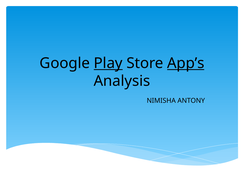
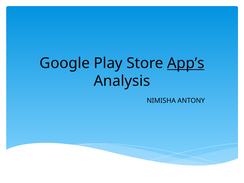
Play underline: present -> none (108, 63)
